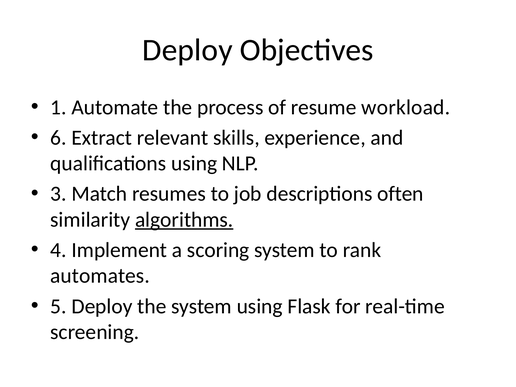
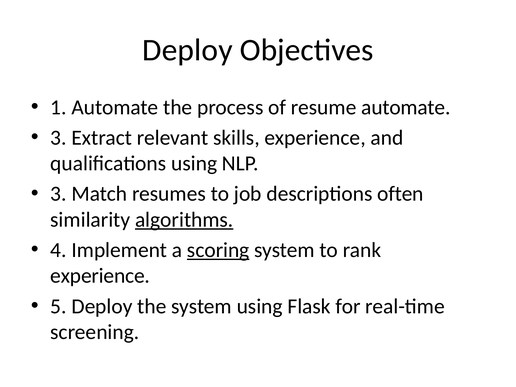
resume workload: workload -> automate (406, 107)
6: 6 -> 3 (58, 138)
scoring underline: none -> present (218, 250)
automates: automates -> experience (100, 276)
